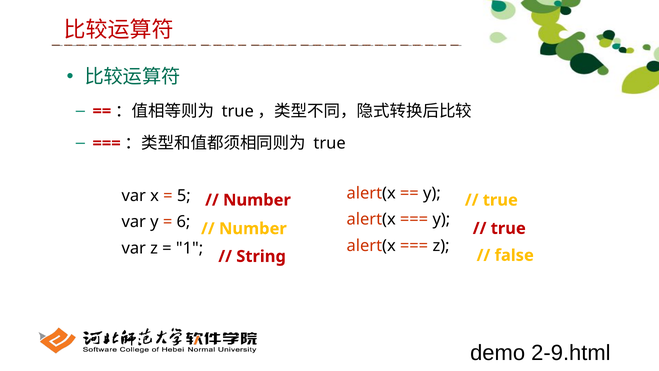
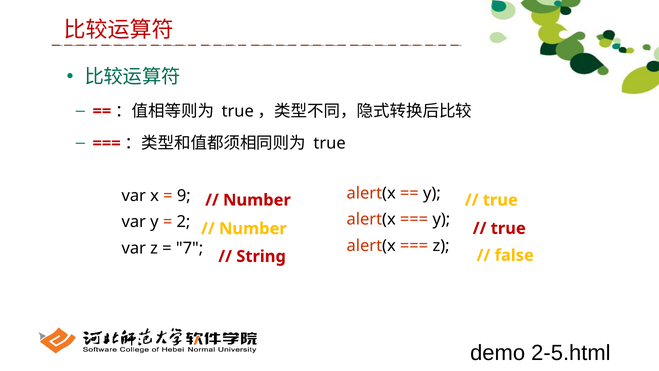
5: 5 -> 9 (184, 196)
6: 6 -> 2 (183, 222)
1: 1 -> 7 (190, 248)
2-9.html: 2-9.html -> 2-5.html (571, 353)
